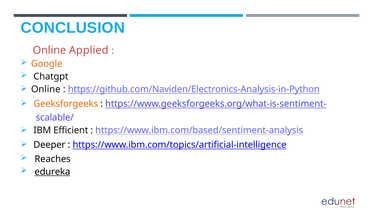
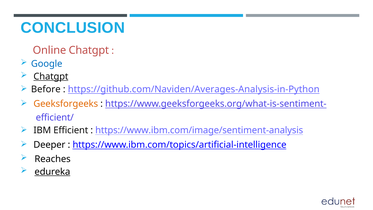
Online Applied: Applied -> Chatgpt (89, 50)
Google colour: orange -> blue (47, 64)
Chatgpt underline: none -> present (51, 76)
Online: Online -> Before (46, 89)
https://github.com/Naviden/Electronics-Analysis-in-Python: https://github.com/Naviden/Electronics-Analysis-in-Python -> https://github.com/Naviden/Averages-Analysis-in-Python (194, 89)
scalable/: scalable/ -> efficient/ (55, 117)
https://www.ibm.com/based/sentiment-analysis: https://www.ibm.com/based/sentiment-analysis -> https://www.ibm.com/image/sentiment-analysis (199, 130)
